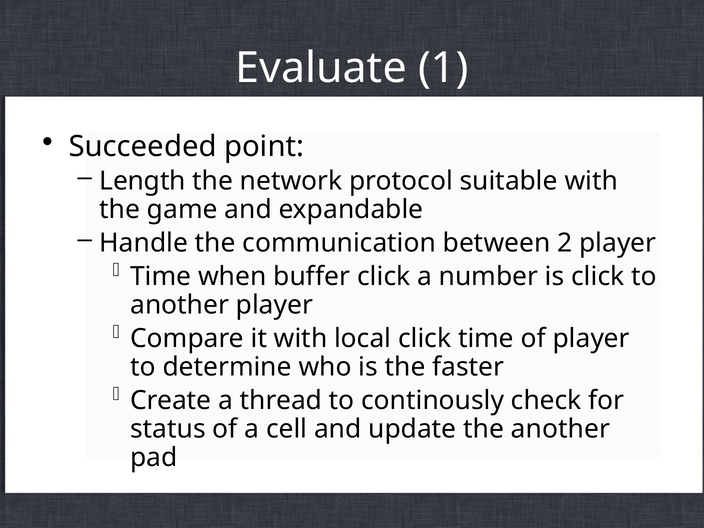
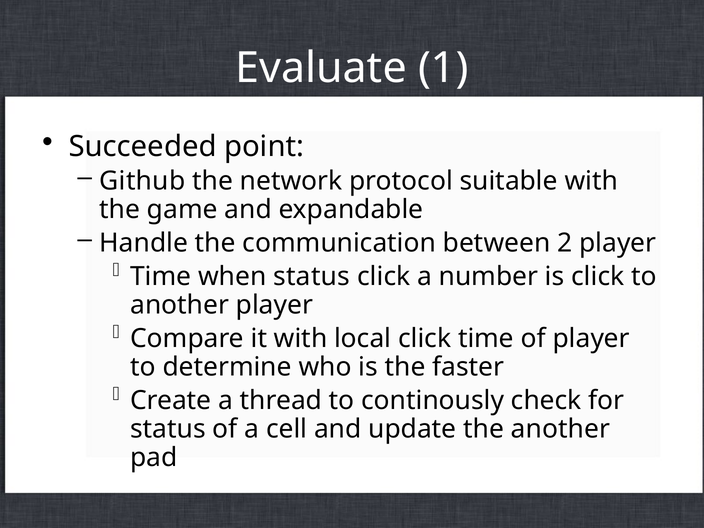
Length: Length -> Github (142, 181)
when buffer: buffer -> status (312, 277)
